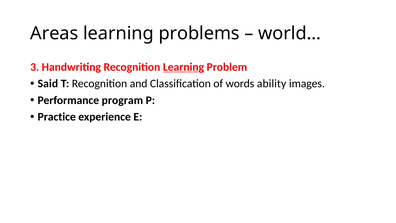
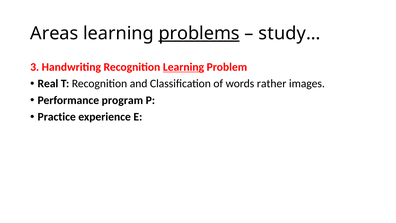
problems underline: none -> present (199, 33)
world…: world… -> study… (289, 33)
Said: Said -> Real (48, 84)
ability: ability -> rather (272, 84)
